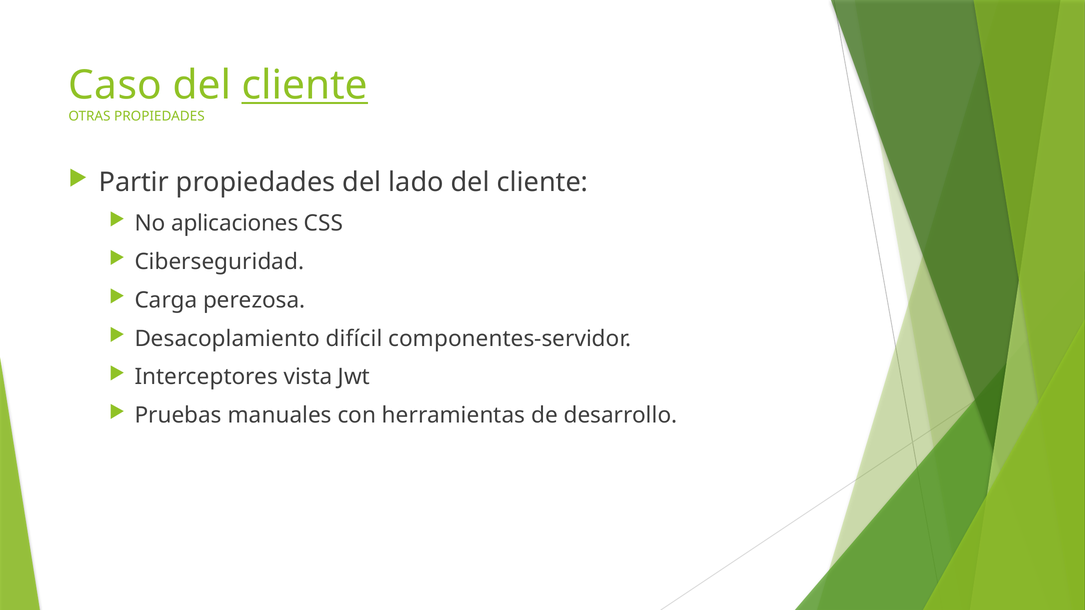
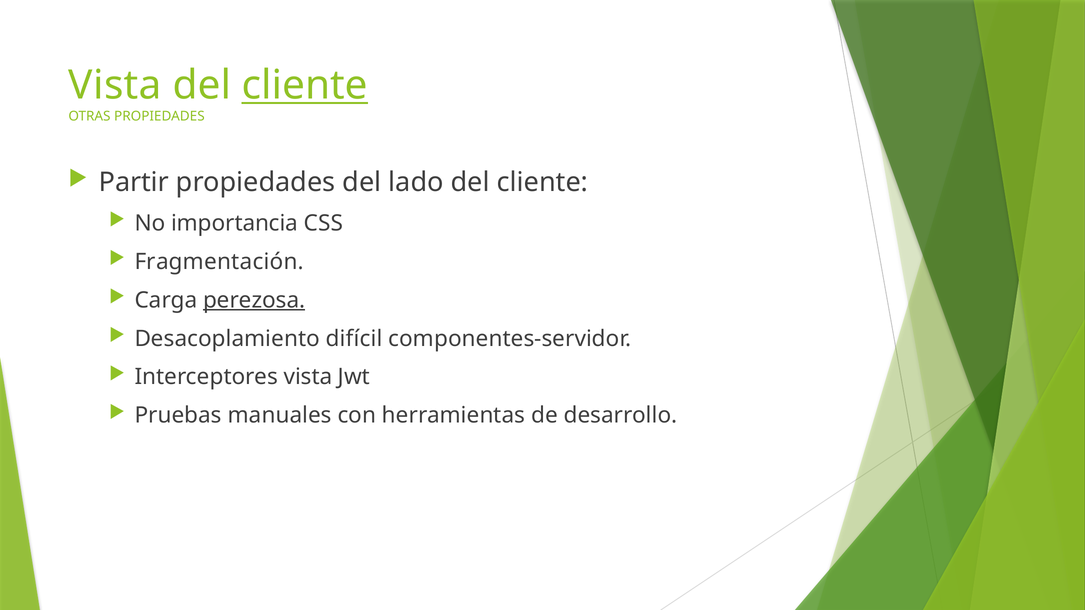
Caso: Caso -> Vista (115, 86)
aplicaciones: aplicaciones -> importancia (235, 223)
Ciberseguridad: Ciberseguridad -> Fragmentación (219, 262)
perezosa underline: none -> present (254, 300)
